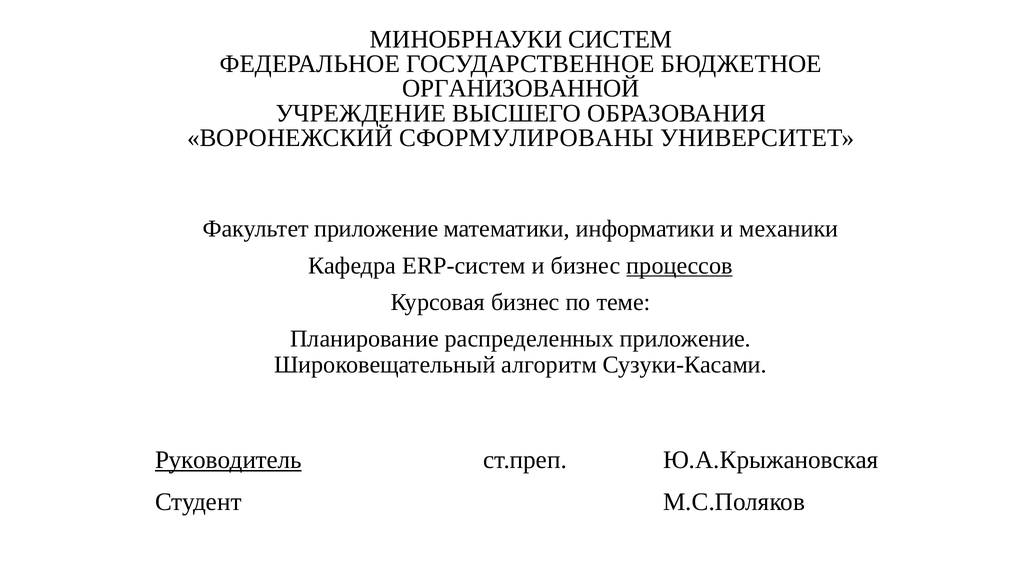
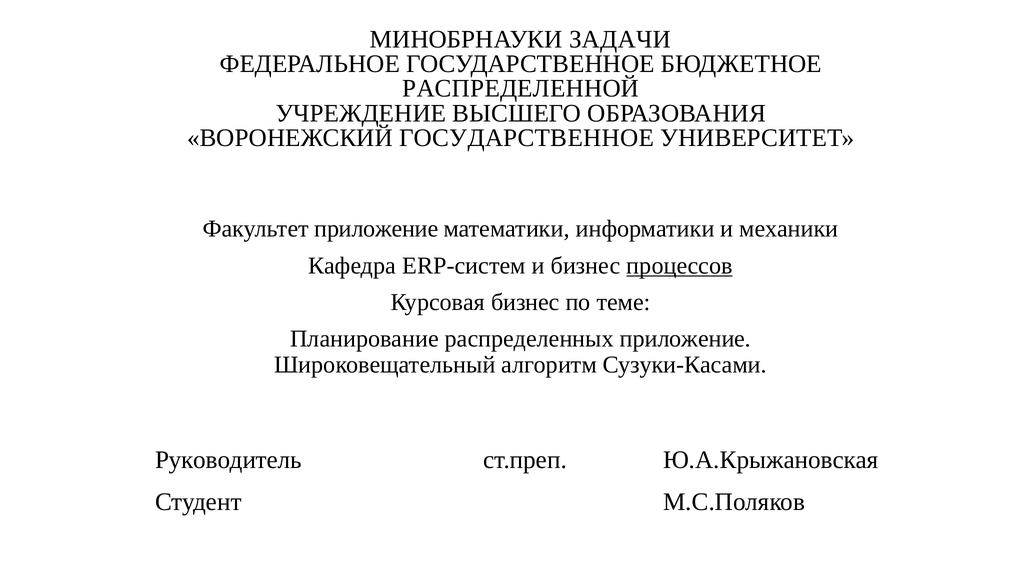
СИСТЕМ: СИСТЕМ -> ЗАДАЧИ (620, 40)
ОРГАНИЗОВАННОЙ: ОРГАНИЗОВАННОЙ -> РАСПРЕДЕЛЕННОЙ (521, 89)
ВОРОНЕЖСКИЙ СФОРМУЛИРОВАНЫ: СФОРМУЛИРОВАНЫ -> ГОСУДАРСТВЕННОЕ (527, 138)
Руководитель underline: present -> none (228, 459)
